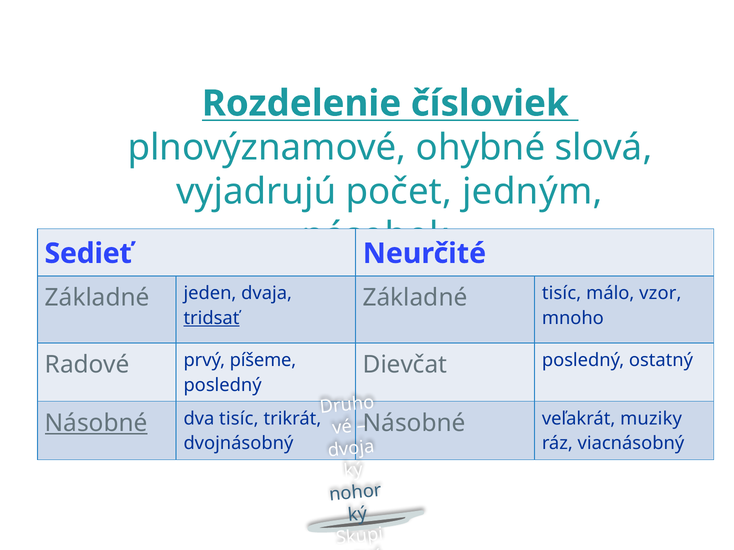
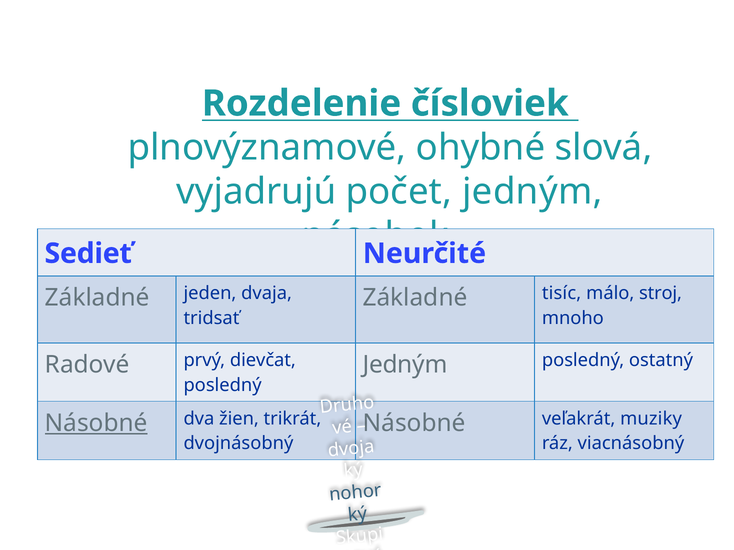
vzor: vzor -> stroj (661, 294)
tridsať underline: present -> none (211, 318)
píšeme: píšeme -> dievčat (263, 360)
Dievčat: Dievčat -> Jedným (405, 365)
dva tisíc: tisíc -> žien (239, 419)
